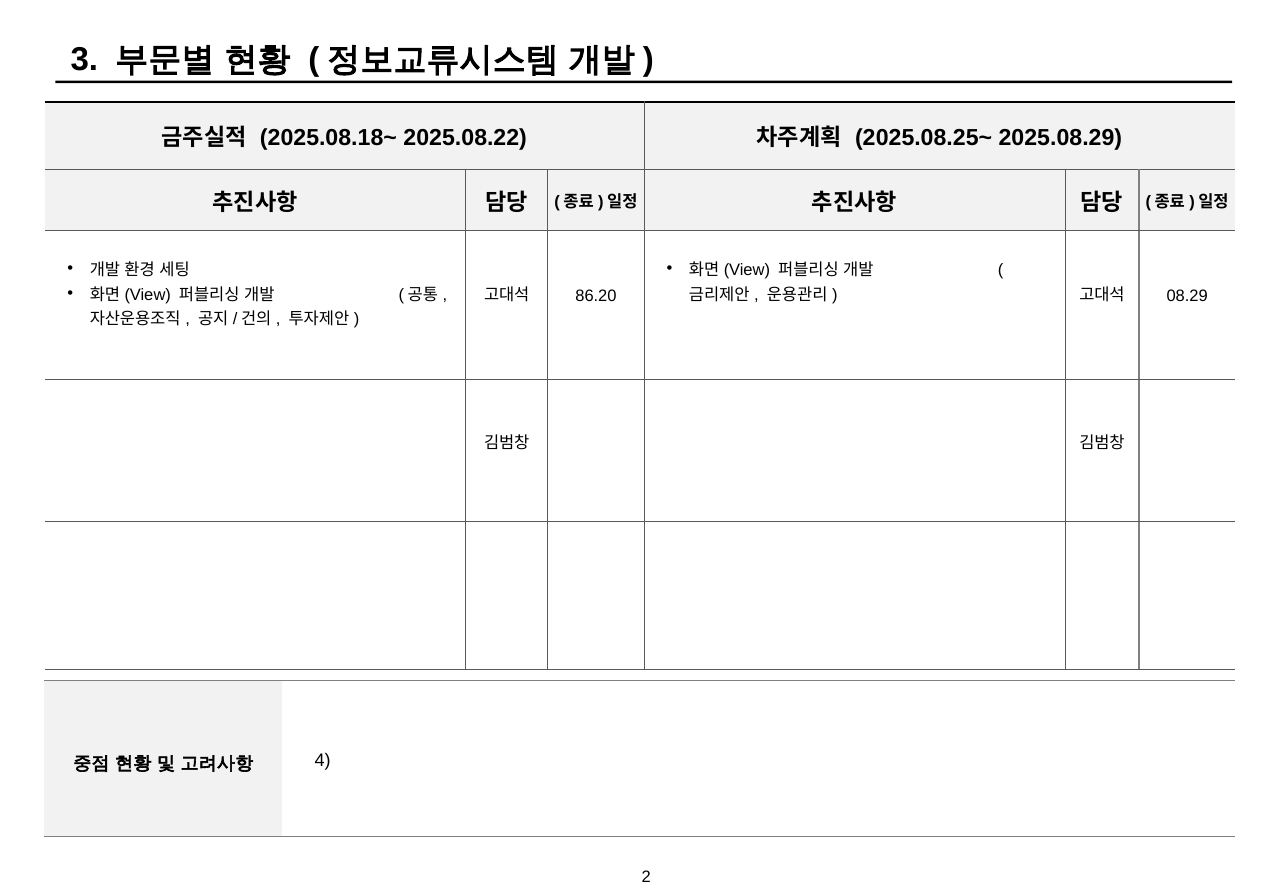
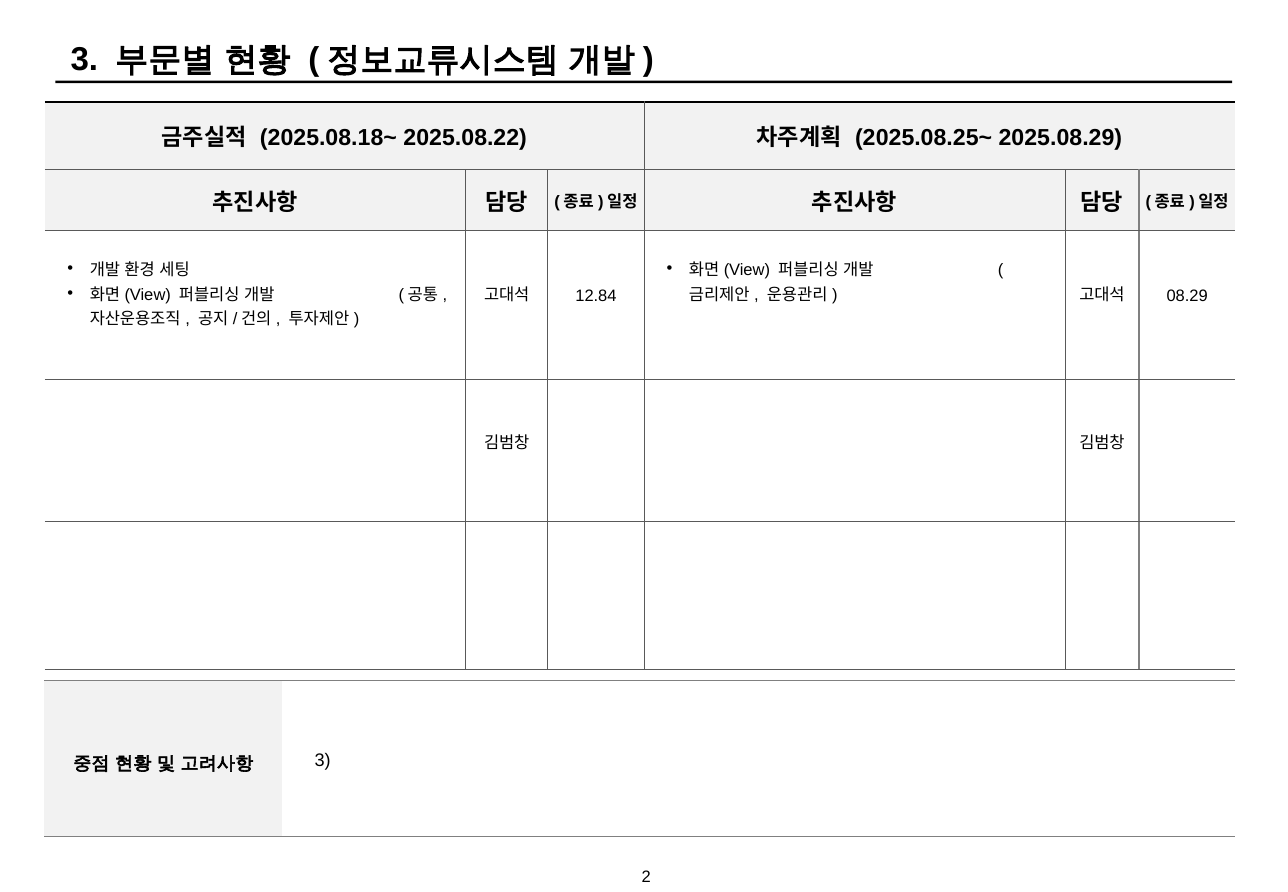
86.20: 86.20 -> 12.84 (596, 296)
4: 4 -> 3 (323, 761)
